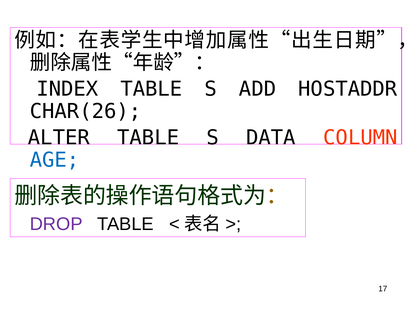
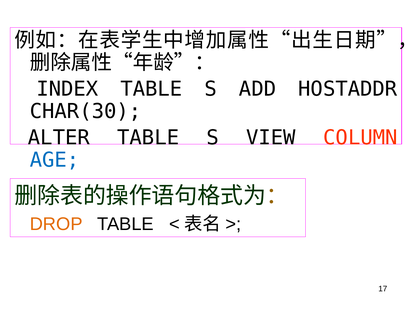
CHAR(26: CHAR(26 -> CHAR(30 (86, 111)
DATA: DATA -> VIEW (271, 138)
DROP colour: purple -> orange (56, 224)
